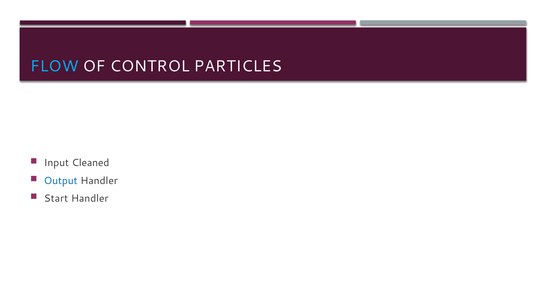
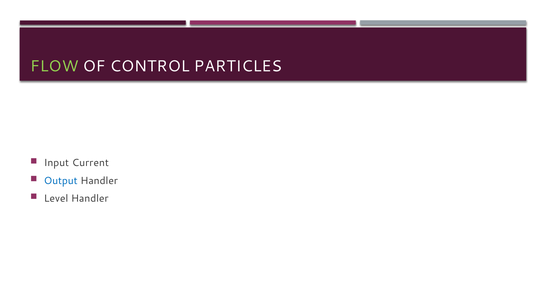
FLOW colour: light blue -> light green (54, 66)
Cleaned: Cleaned -> Current (90, 163)
Start: Start -> Level (56, 198)
